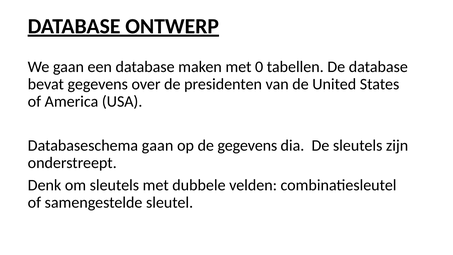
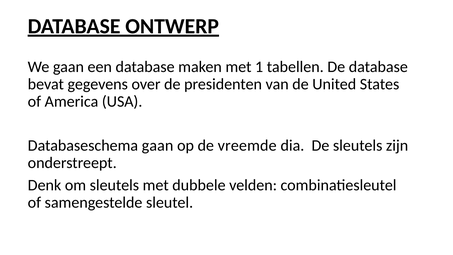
0: 0 -> 1 (259, 67)
de gegevens: gegevens -> vreemde (247, 146)
